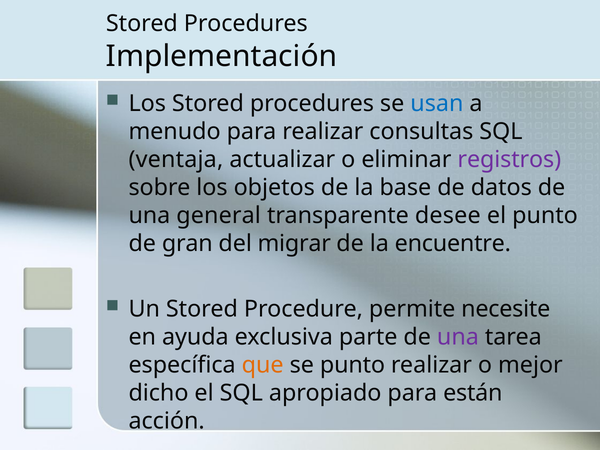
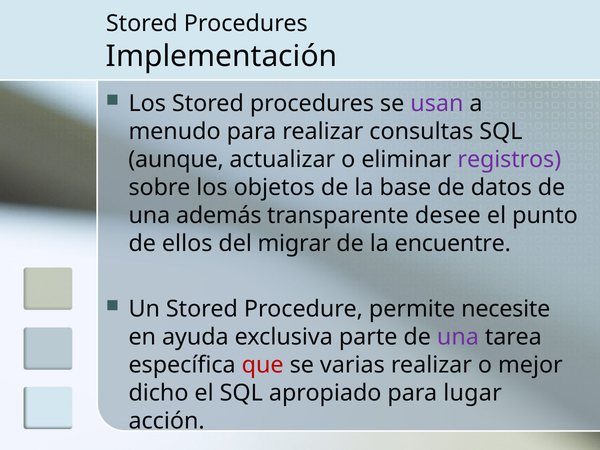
usan colour: blue -> purple (437, 104)
ventaja: ventaja -> aunque (176, 160)
general: general -> además (219, 216)
gran: gran -> ellos (187, 244)
que colour: orange -> red (263, 365)
se punto: punto -> varias (352, 365)
están: están -> lugar (473, 393)
